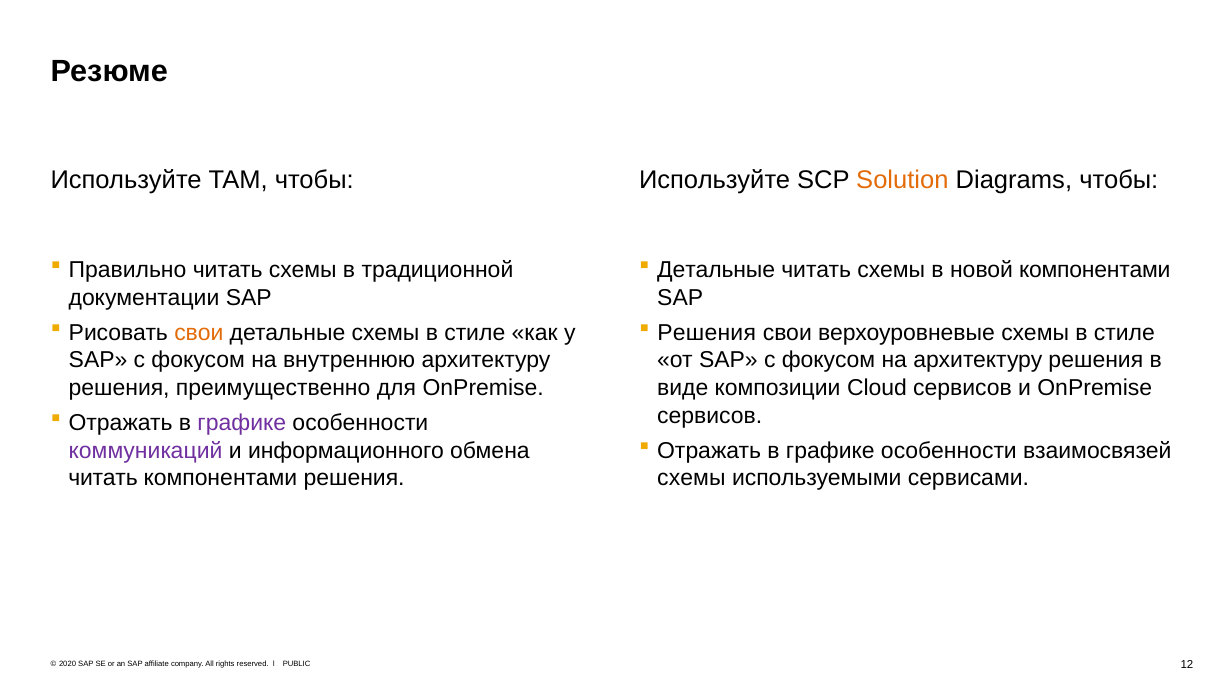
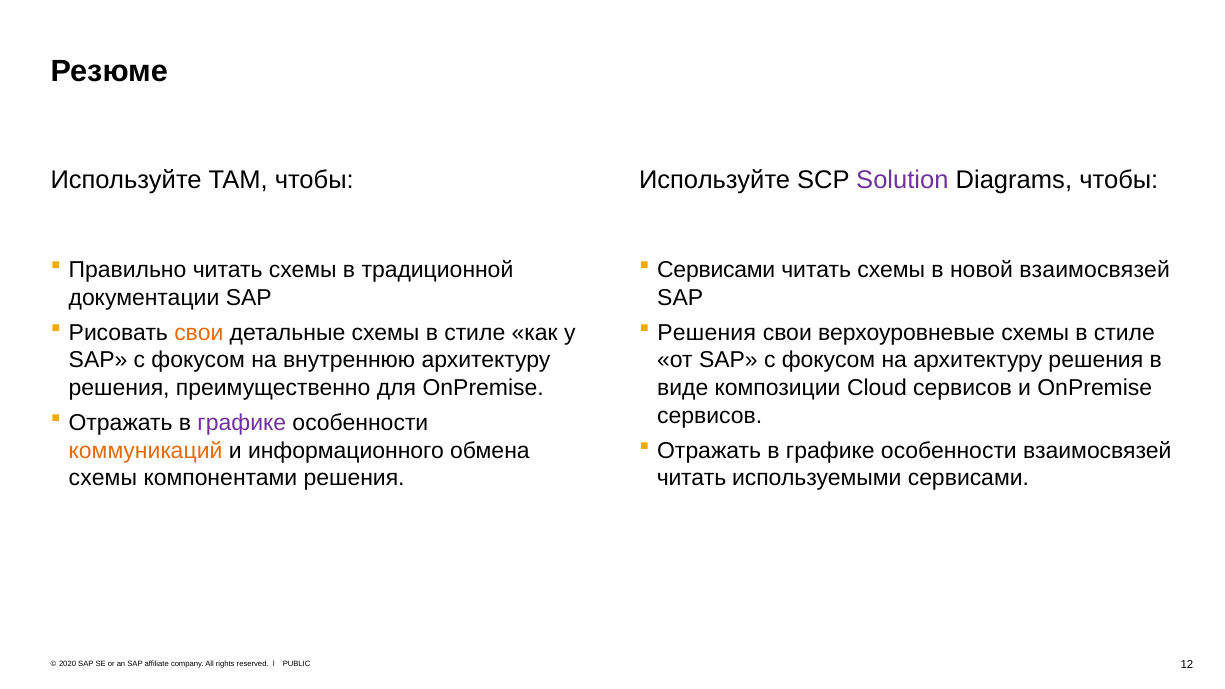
Solution colour: orange -> purple (902, 180)
Детальные: Детальные -> Сервисами (716, 270)
новой компонентами: компонентами -> взаимосвязей (1095, 270)
коммуникаций colour: purple -> orange (146, 451)
читать: читать -> схемы (103, 478)
схемы: схемы -> читать (692, 478)
